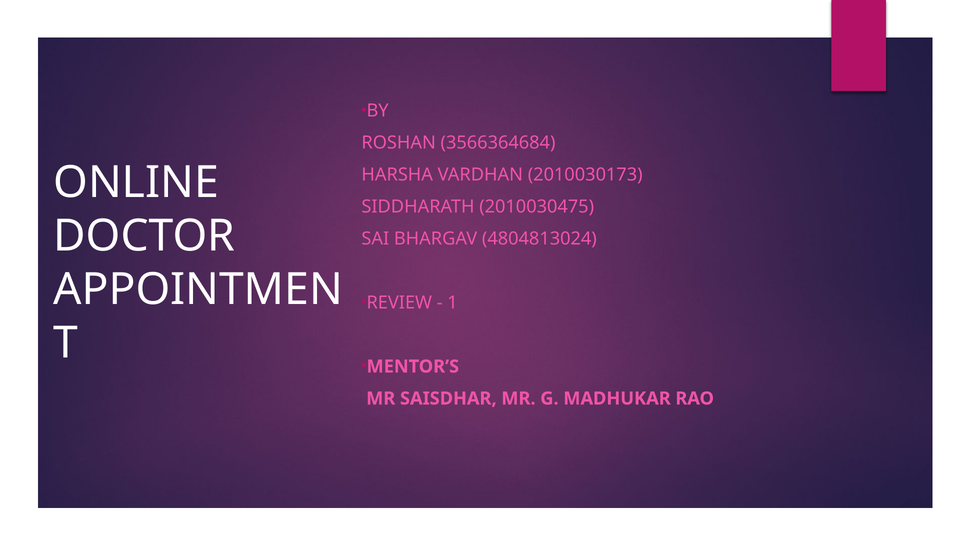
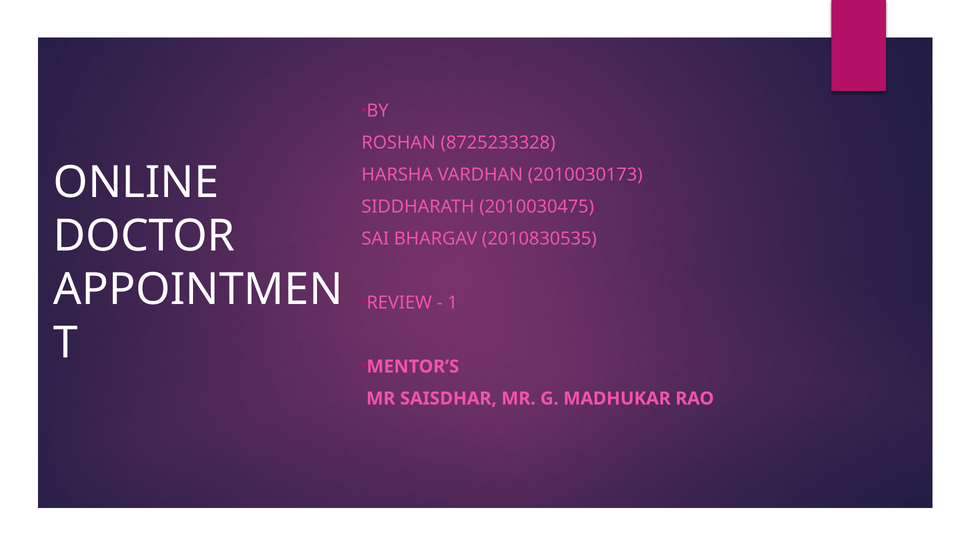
3566364684: 3566364684 -> 8725233328 (498, 143)
4804813024: 4804813024 -> 2010830535 (539, 239)
